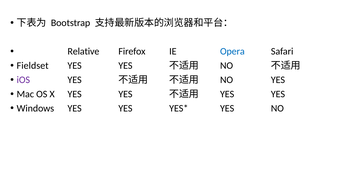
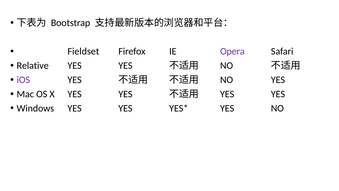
Relative: Relative -> Fieldset (83, 51)
Opera colour: blue -> purple (232, 51)
Fieldset: Fieldset -> Relative (33, 66)
